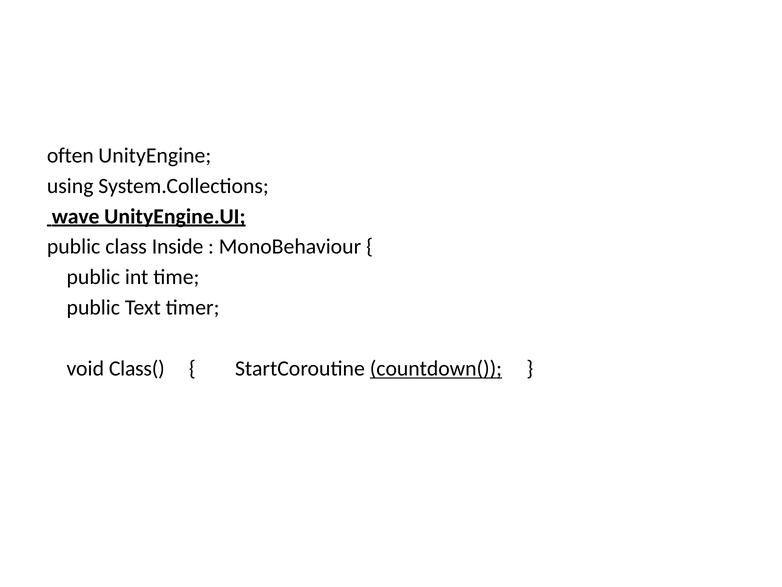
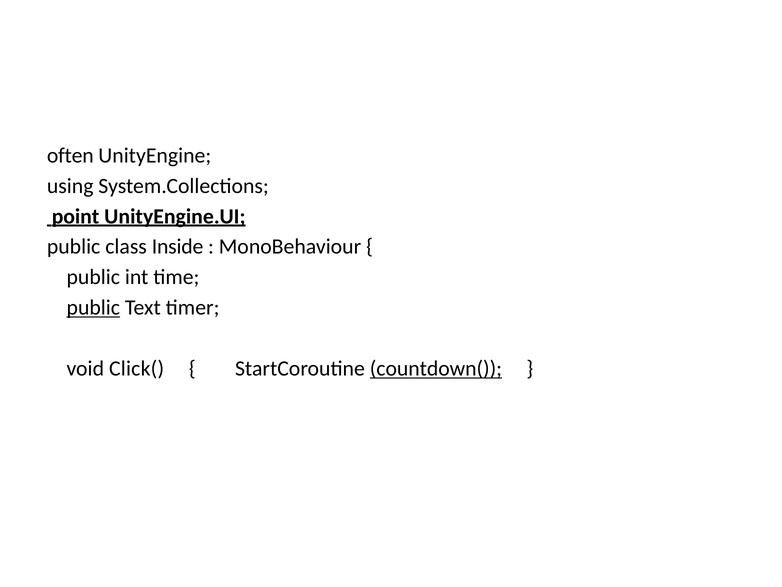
wave: wave -> point (76, 216)
public underline: none -> present (93, 307)
Class(: Class( -> Click( (137, 368)
